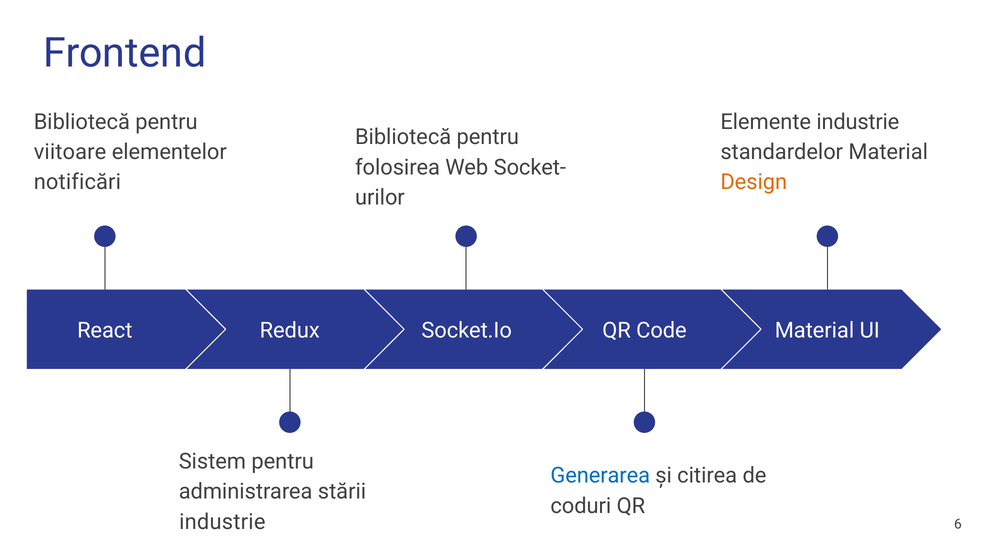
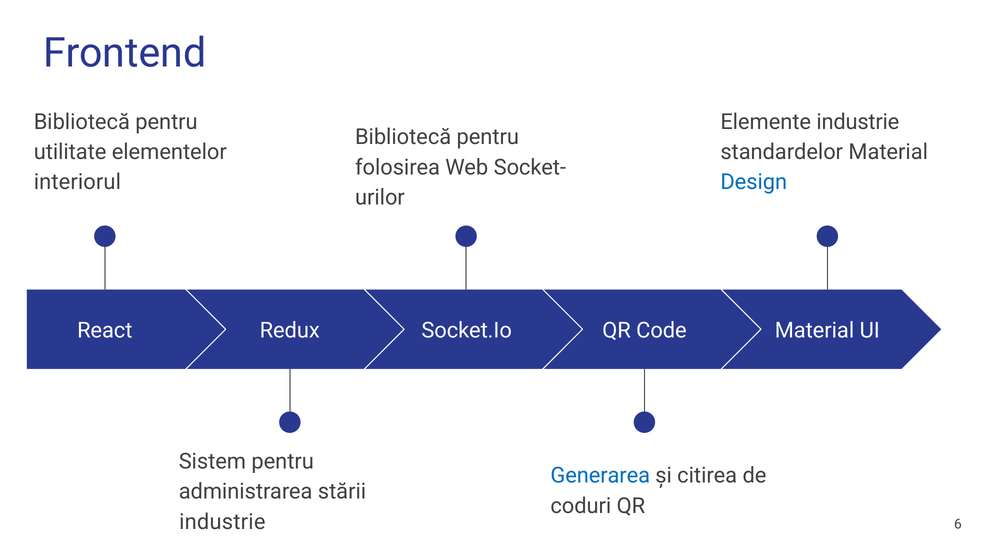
viitoare: viitoare -> utilitate (70, 152)
notificări: notificări -> interiorul (77, 182)
Design colour: orange -> blue (754, 182)
